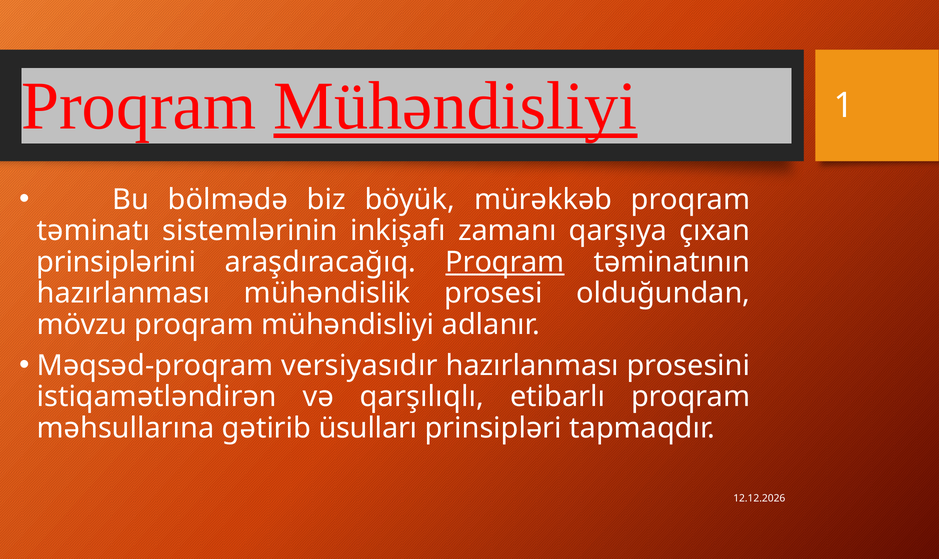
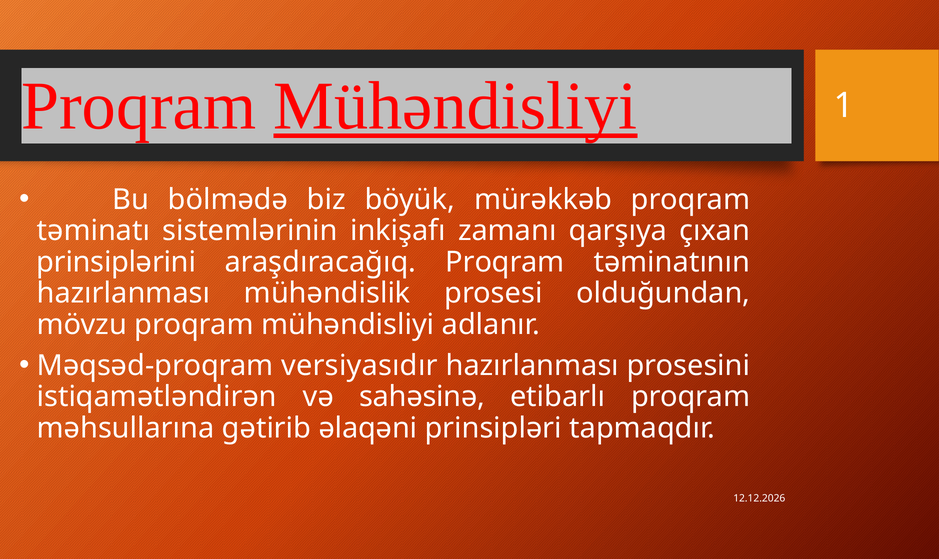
Proqram underline: present -> none (505, 262)
qarşılıqlı: qarşılıqlı -> sahəsinə (422, 397)
üsulları: üsulları -> əlaqəni (368, 428)
